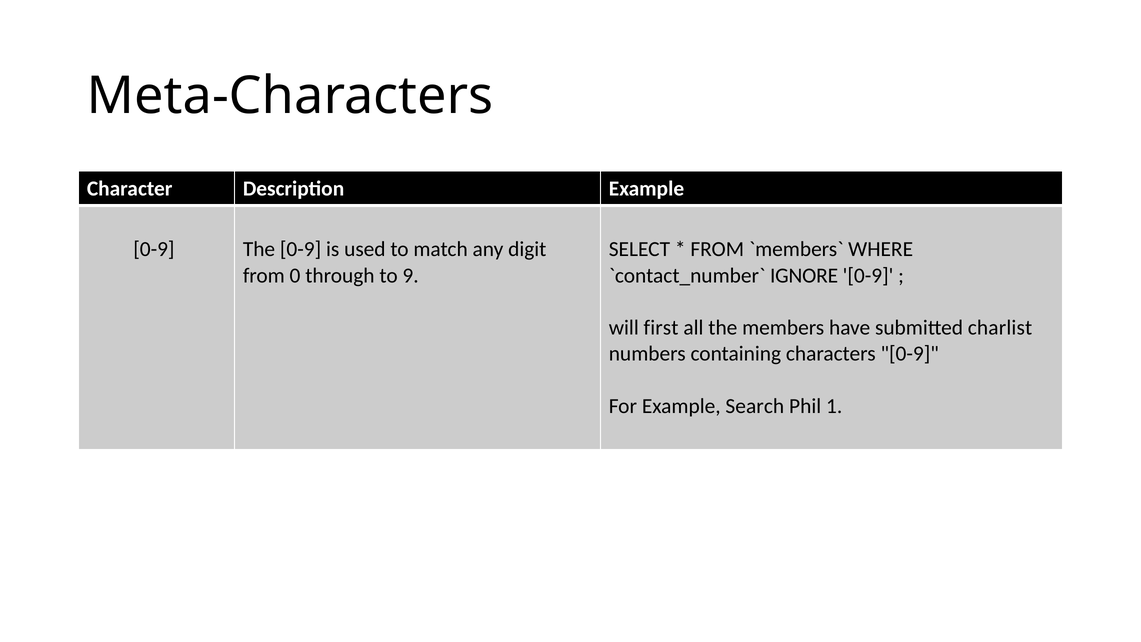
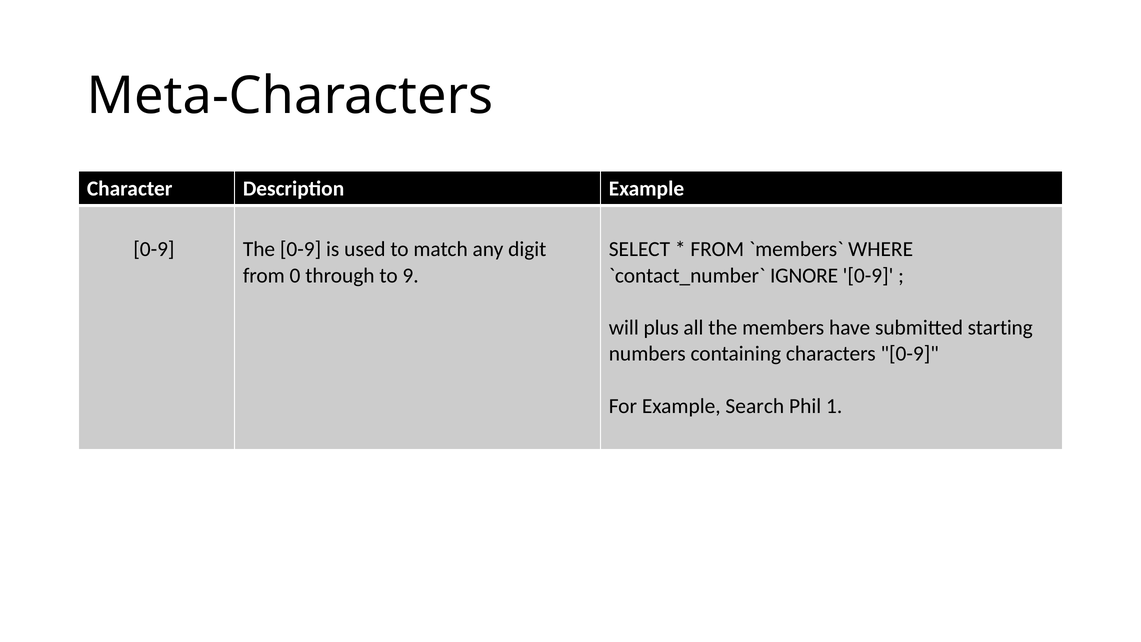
first: first -> plus (661, 328)
charlist: charlist -> starting (1000, 328)
